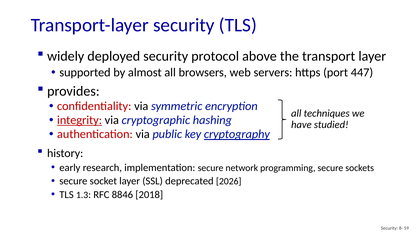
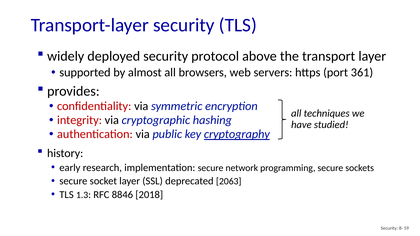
447: 447 -> 361 (362, 73)
integrity underline: present -> none (80, 120)
2026: 2026 -> 2063 (229, 182)
